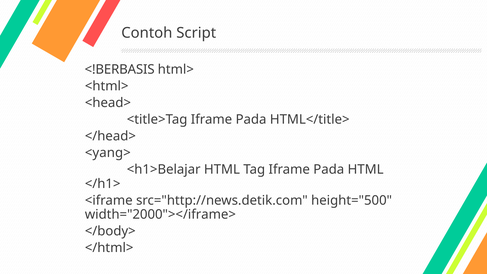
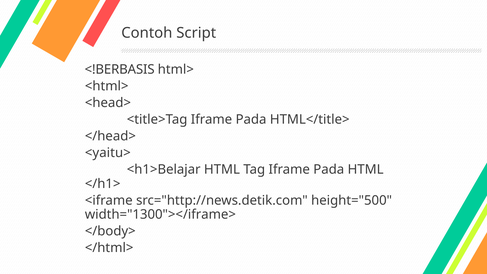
<yang>: <yang> -> <yaitu> (108, 153)
width="2000"></iframe>: width="2000"></iframe> -> width="1300"></iframe> (160, 215)
